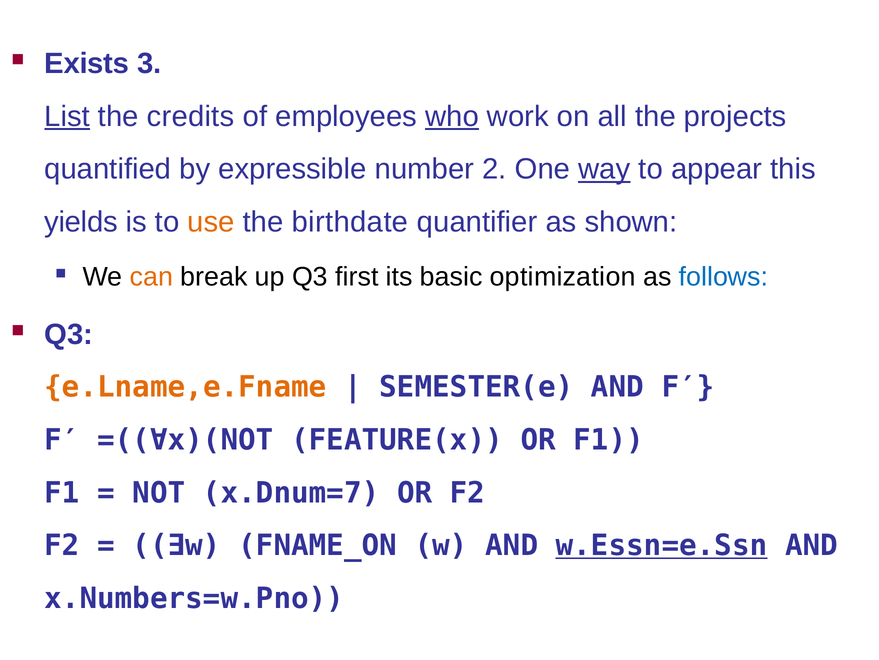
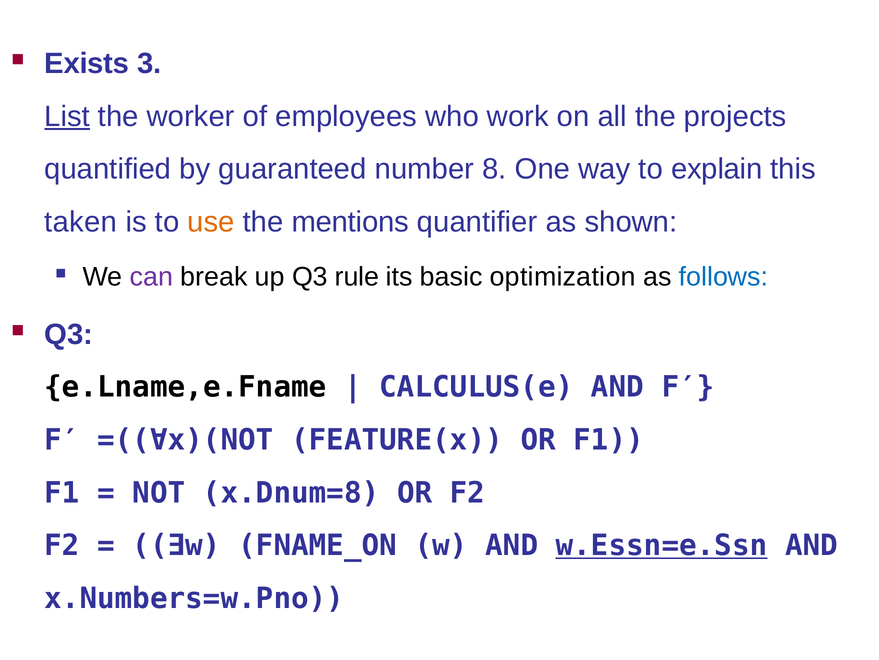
credits: credits -> worker (191, 116)
who underline: present -> none (452, 116)
expressible: expressible -> guaranteed (293, 169)
2: 2 -> 8 (494, 169)
way underline: present -> none (604, 169)
appear: appear -> explain (717, 169)
yields: yields -> taken (81, 222)
birthdate: birthdate -> mentions (350, 222)
can colour: orange -> purple (151, 277)
first: first -> rule (357, 277)
e.Lname,e.Fname colour: orange -> black (185, 387)
SEMESTER(e: SEMESTER(e -> CALCULUS(e (476, 387)
x.Dnum=7: x.Dnum=7 -> x.Dnum=8 (291, 492)
